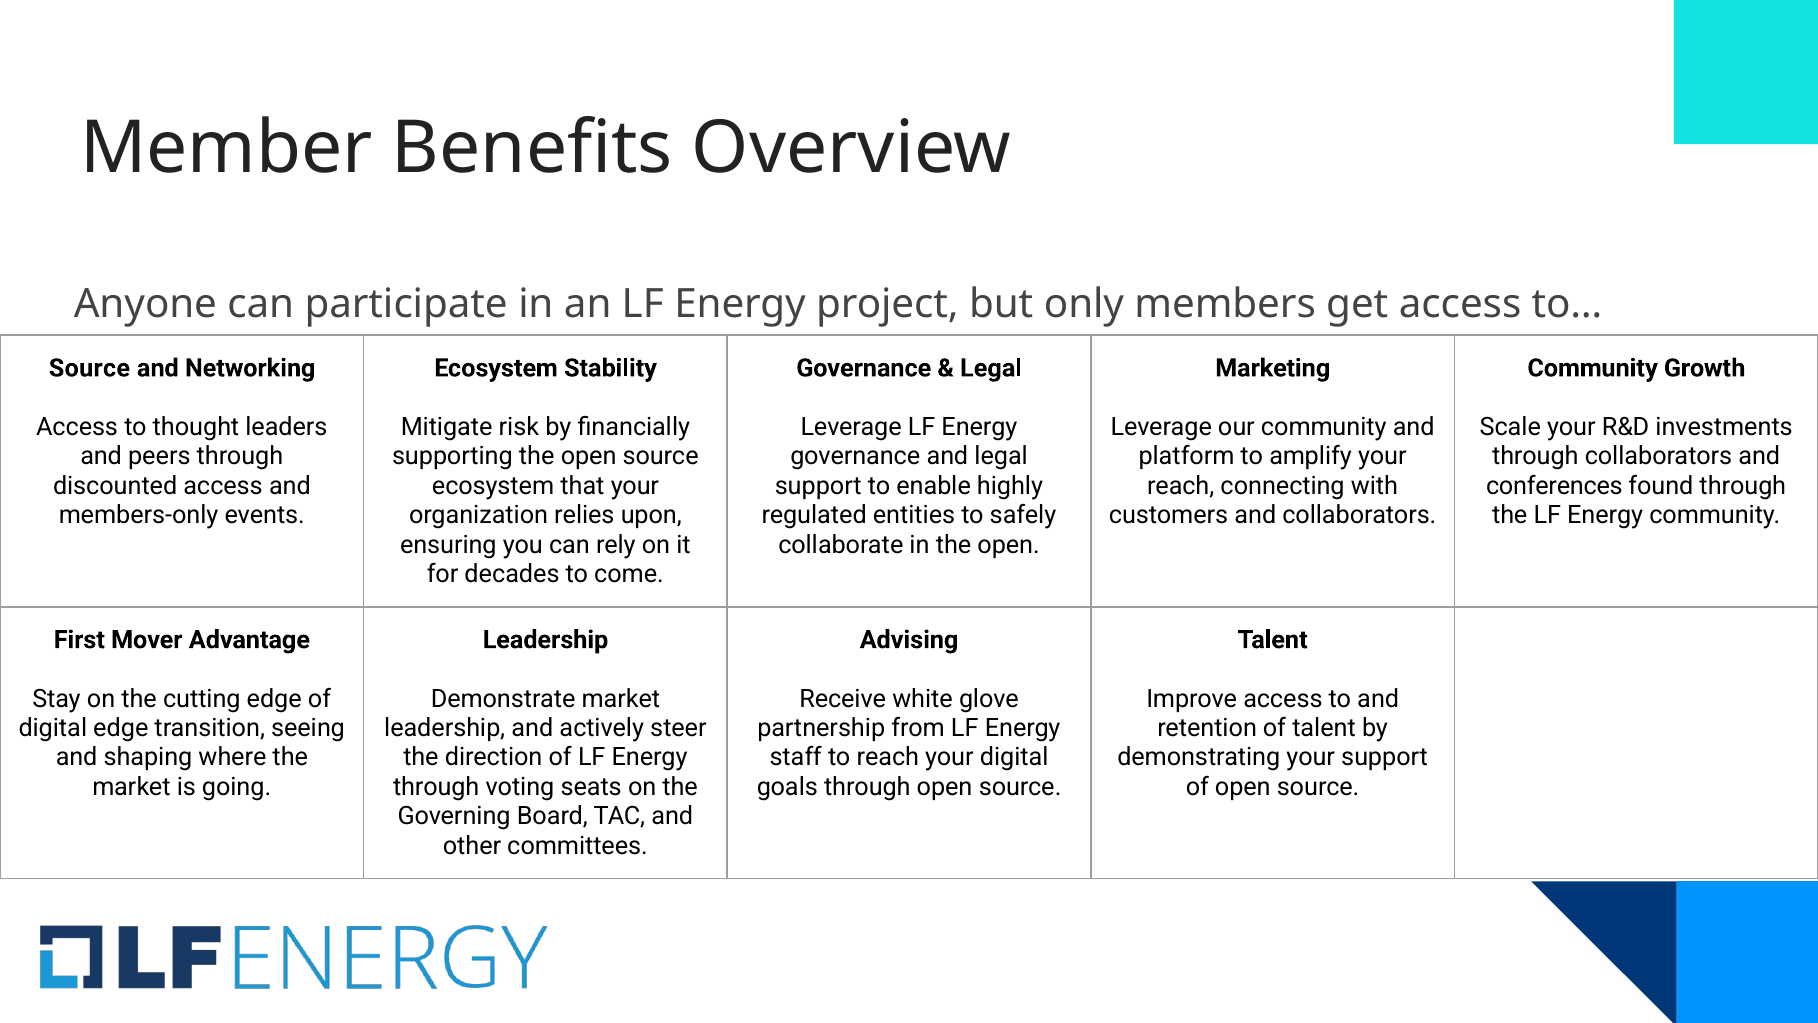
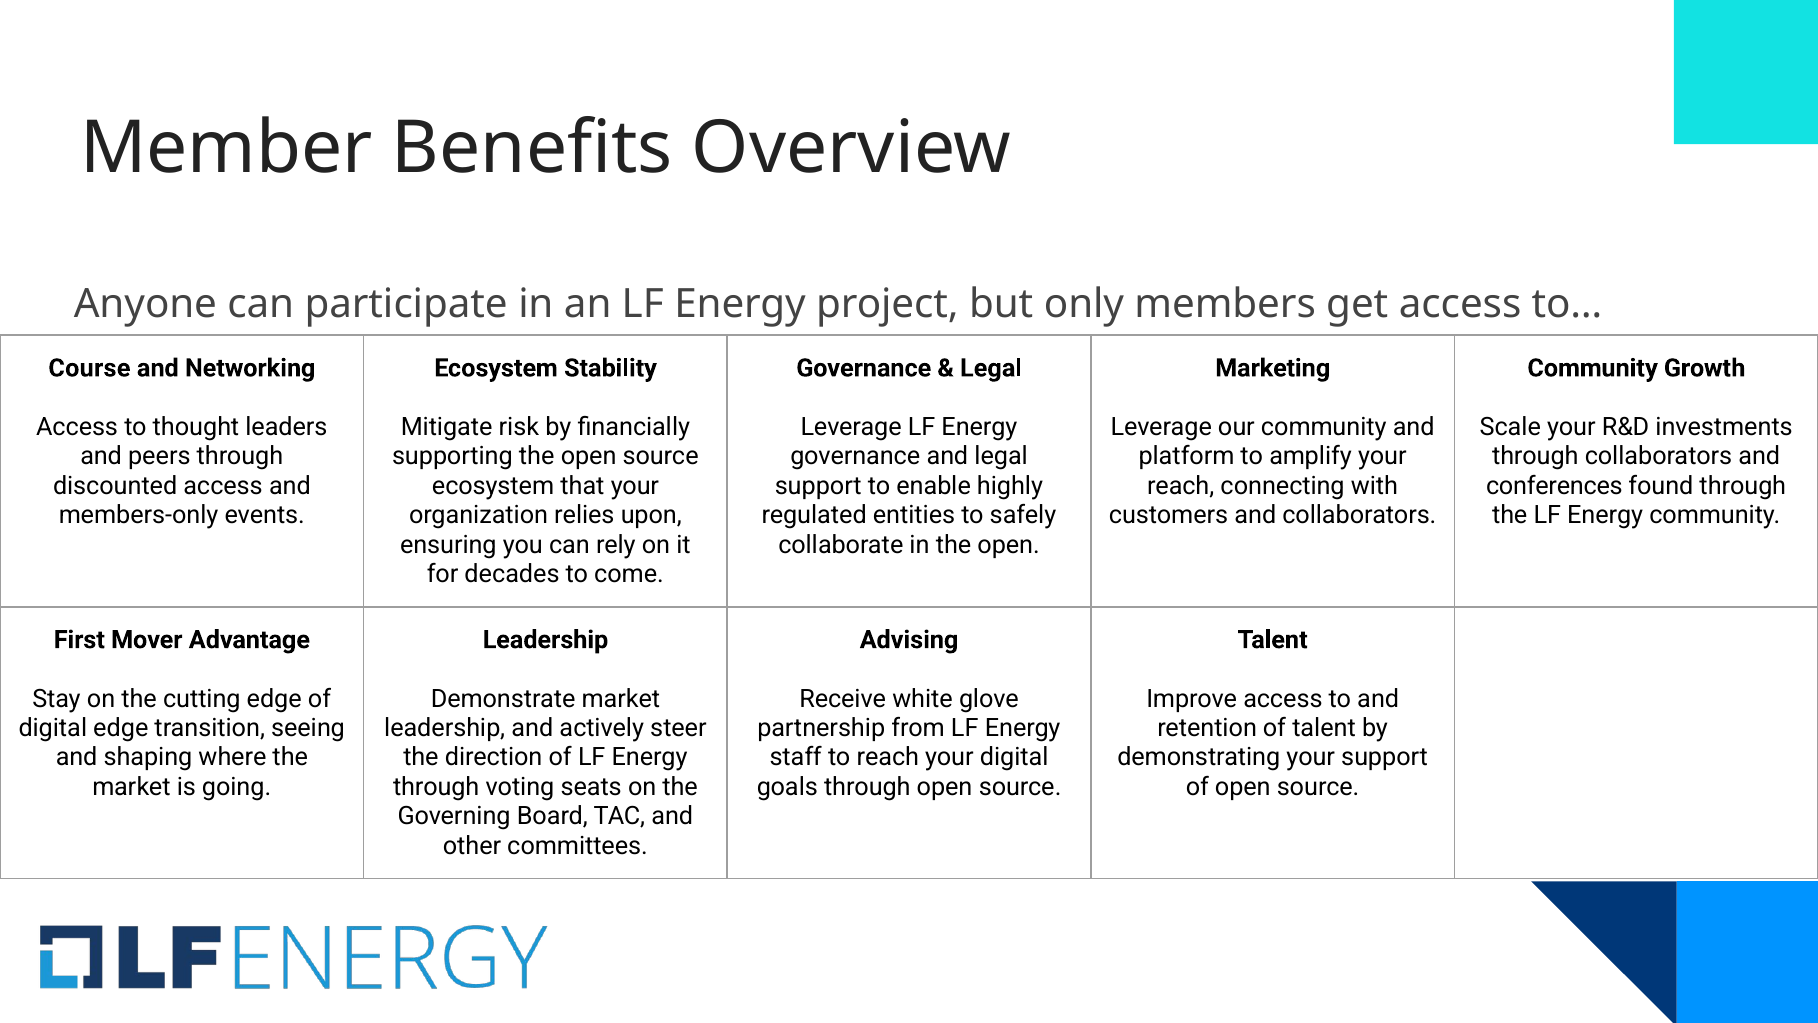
Source: Source -> Course (89, 368)
